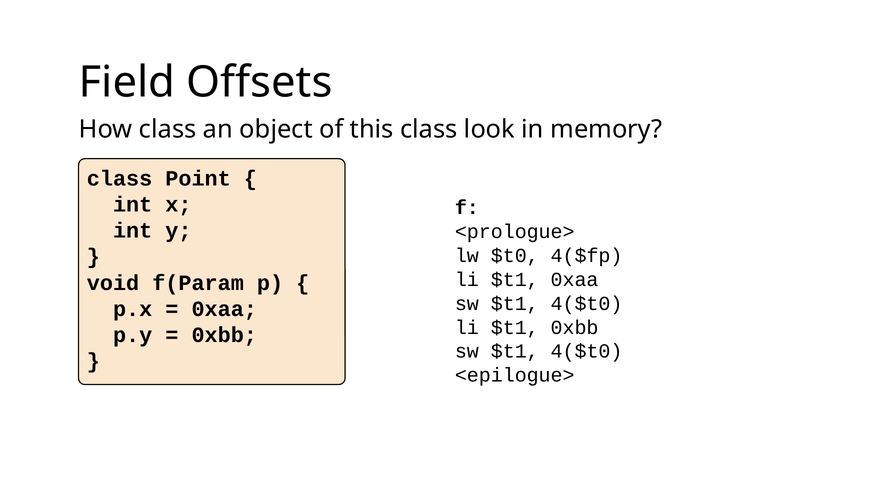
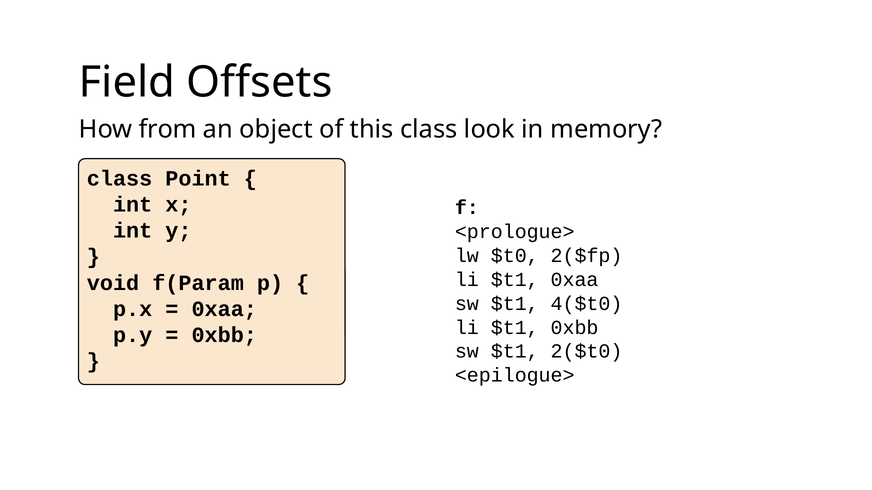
How class: class -> from (168, 130)
4($fp: 4($fp -> 2($fp (587, 256)
4($t0: 4($t0 -> 2($t0 (587, 352)
